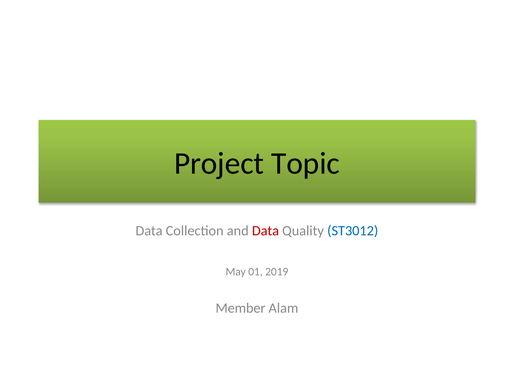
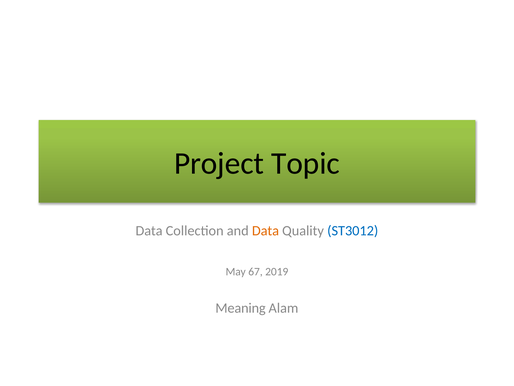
Data colour: red -> orange (265, 231)
01: 01 -> 67 (255, 271)
Member: Member -> Meaning (241, 308)
